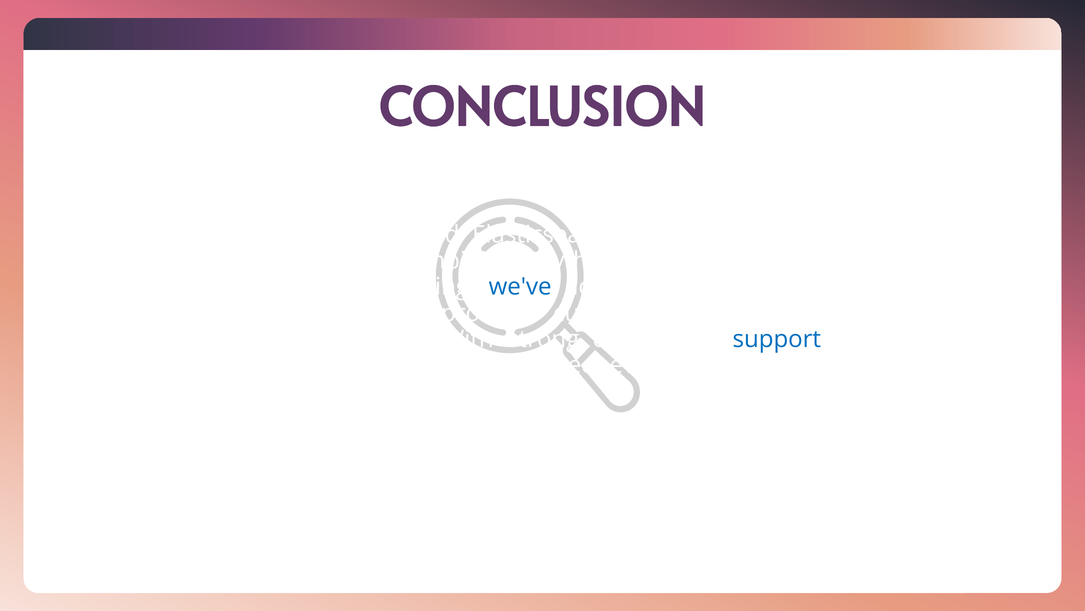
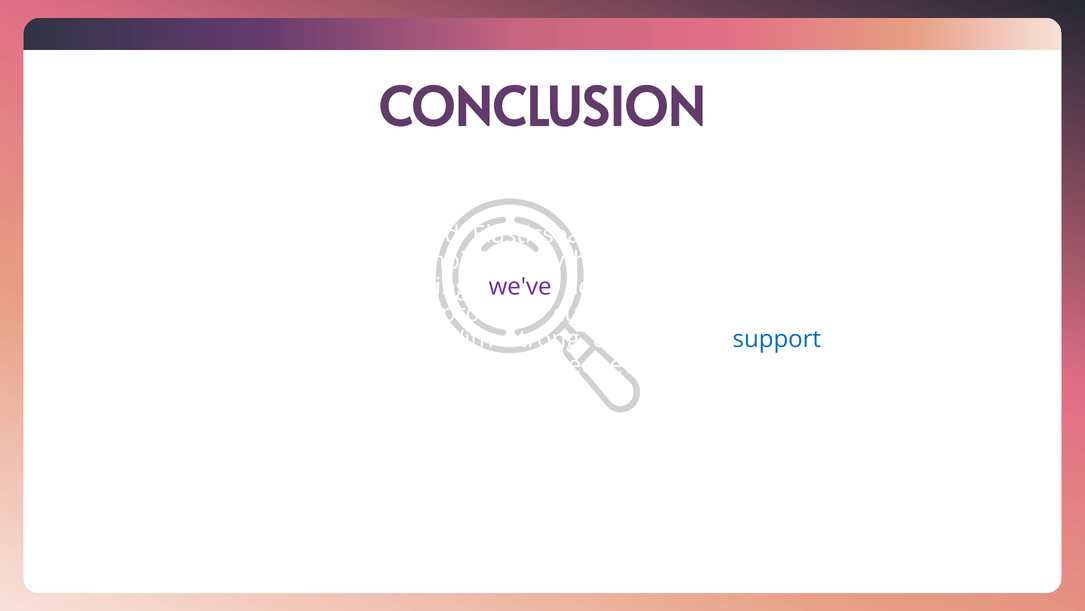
we've colour: blue -> purple (520, 287)
